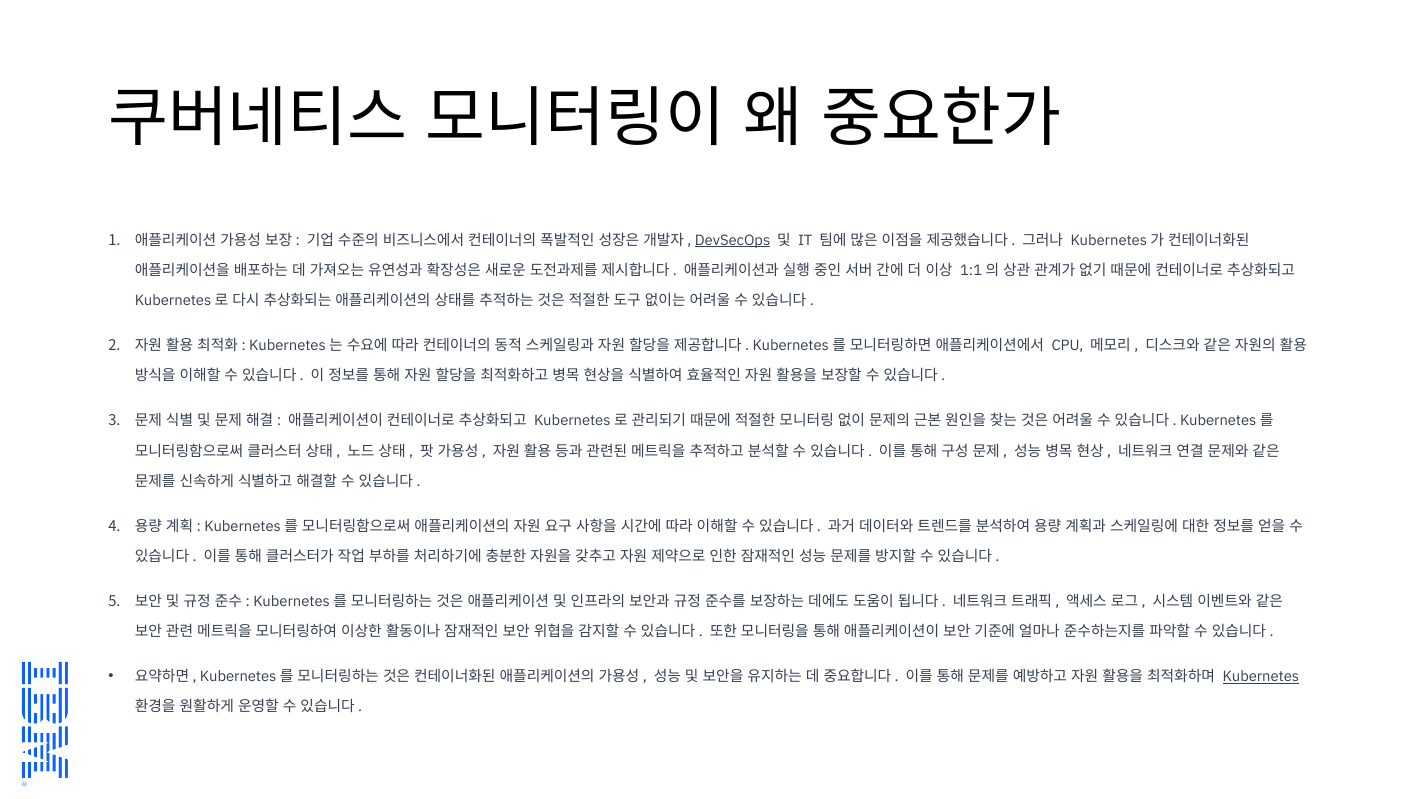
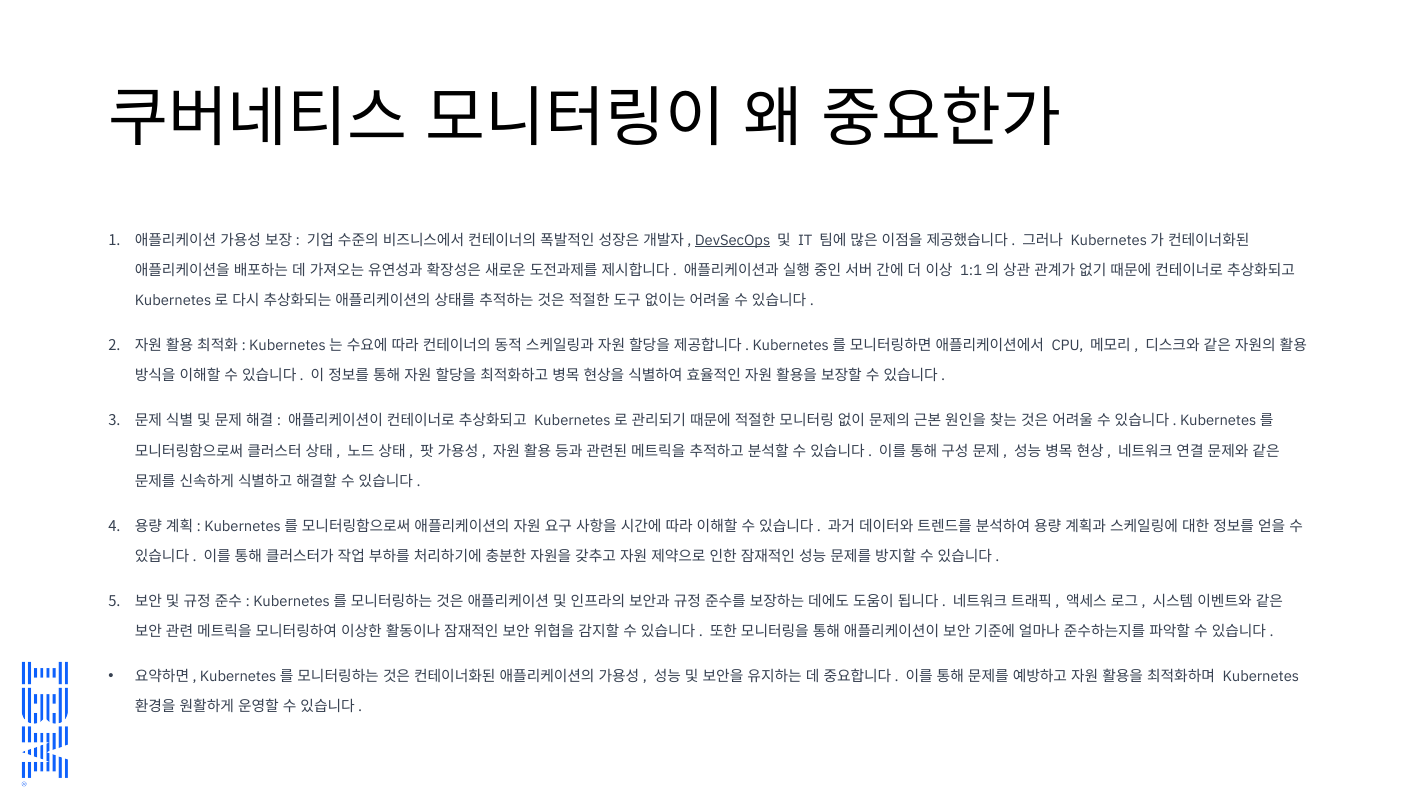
Kubernetes underline: present -> none (1261, 677)
